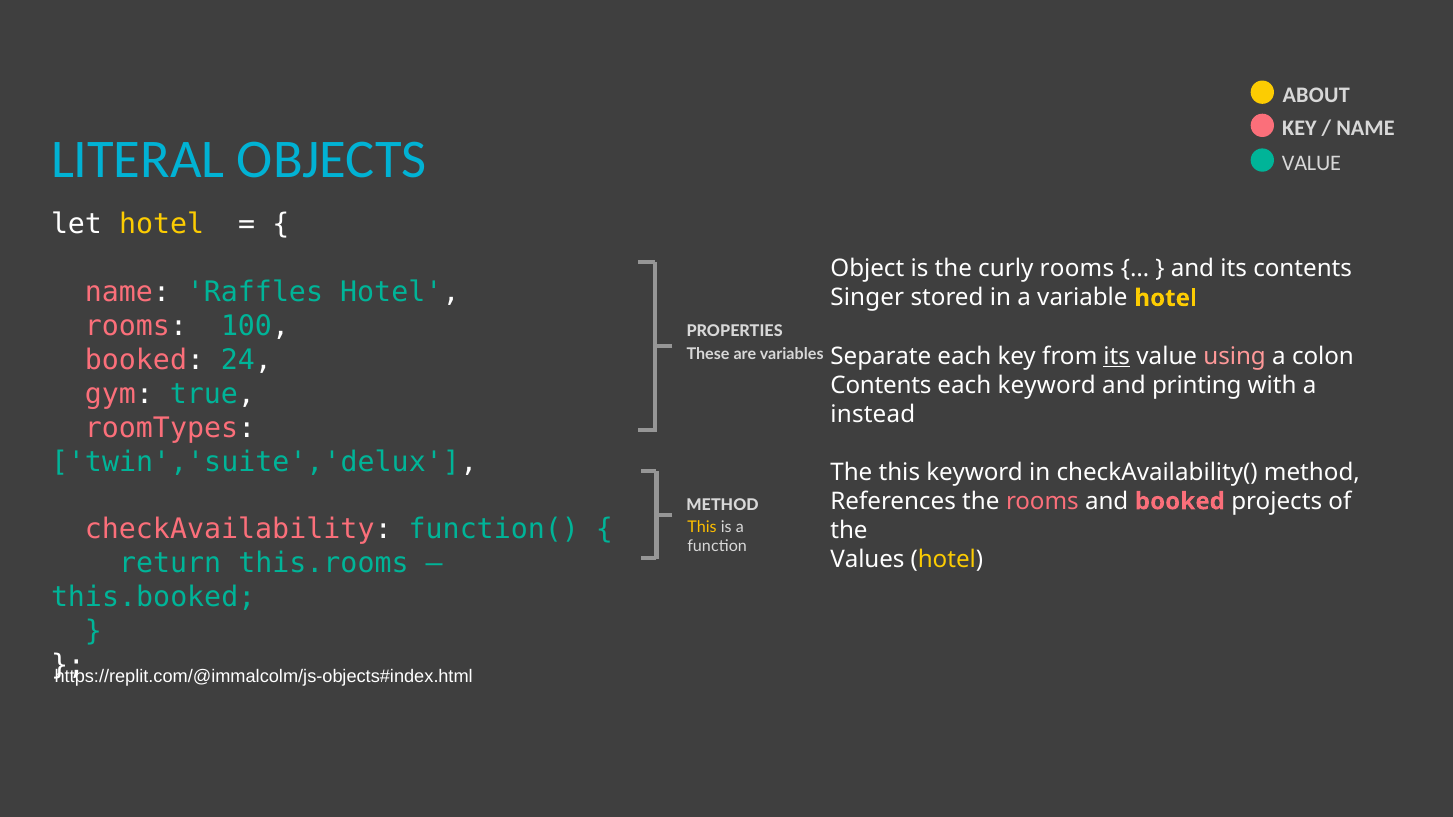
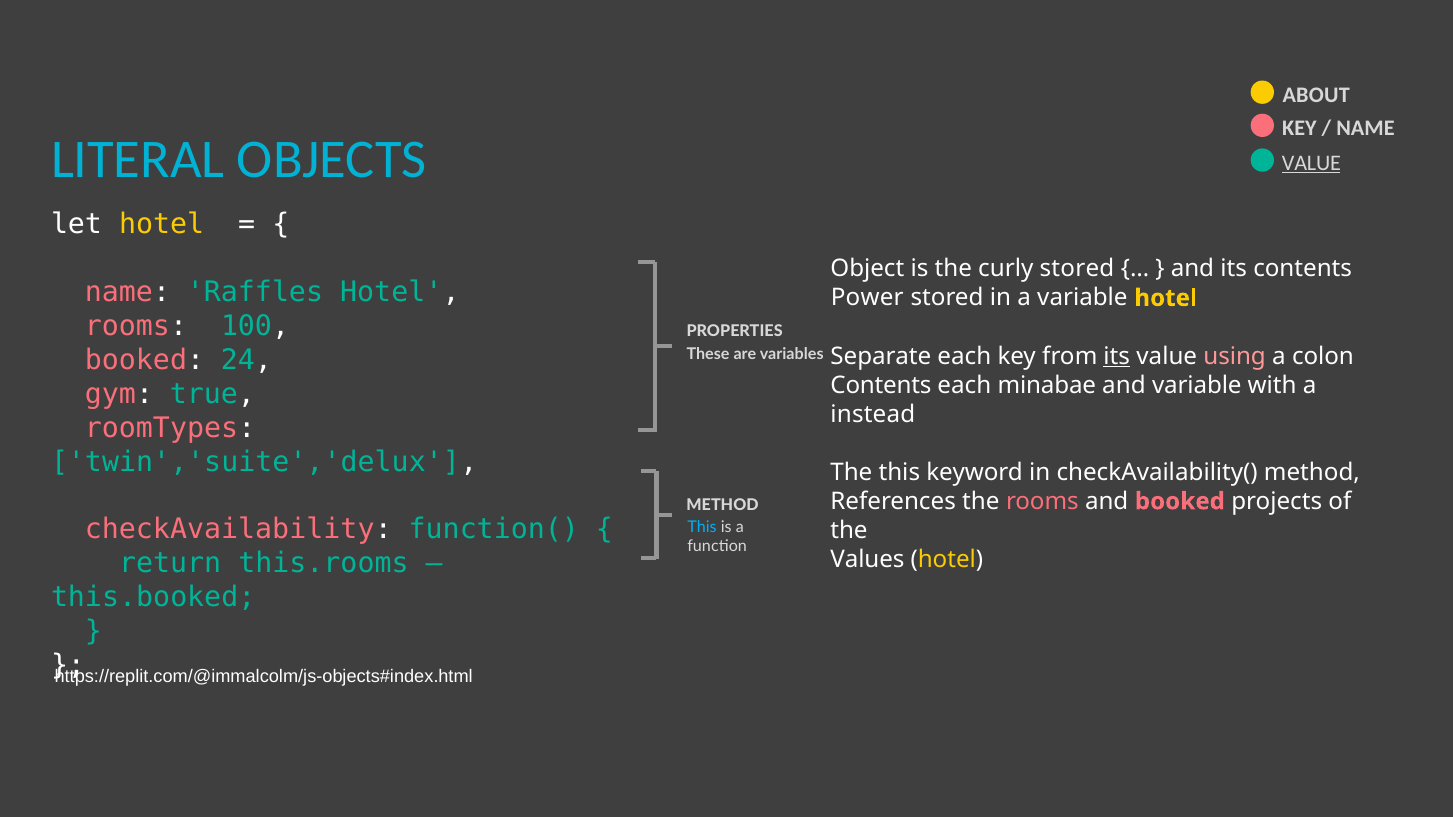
VALUE underline: none -> present (1311, 163)
curly rooms: rooms -> stored (1077, 269)
Singer: Singer -> Power (867, 298)
each keyword: keyword -> minabae (1047, 385)
and printing: printing -> variable (1197, 385)
This colour: yellow -> light blue (702, 527)
